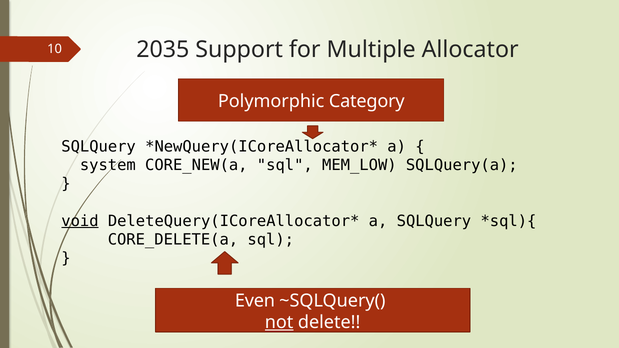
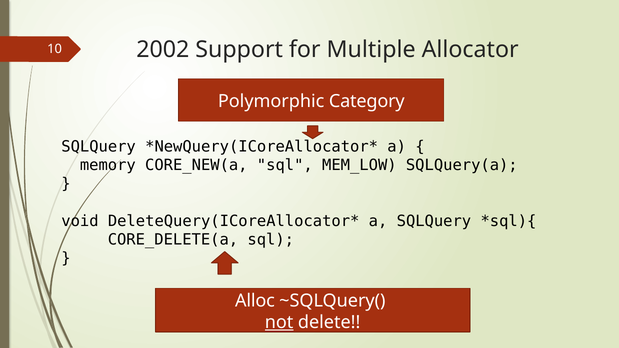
2035: 2035 -> 2002 (163, 50)
system: system -> memory (108, 165)
void underline: present -> none (80, 221)
Even: Even -> Alloc (255, 301)
